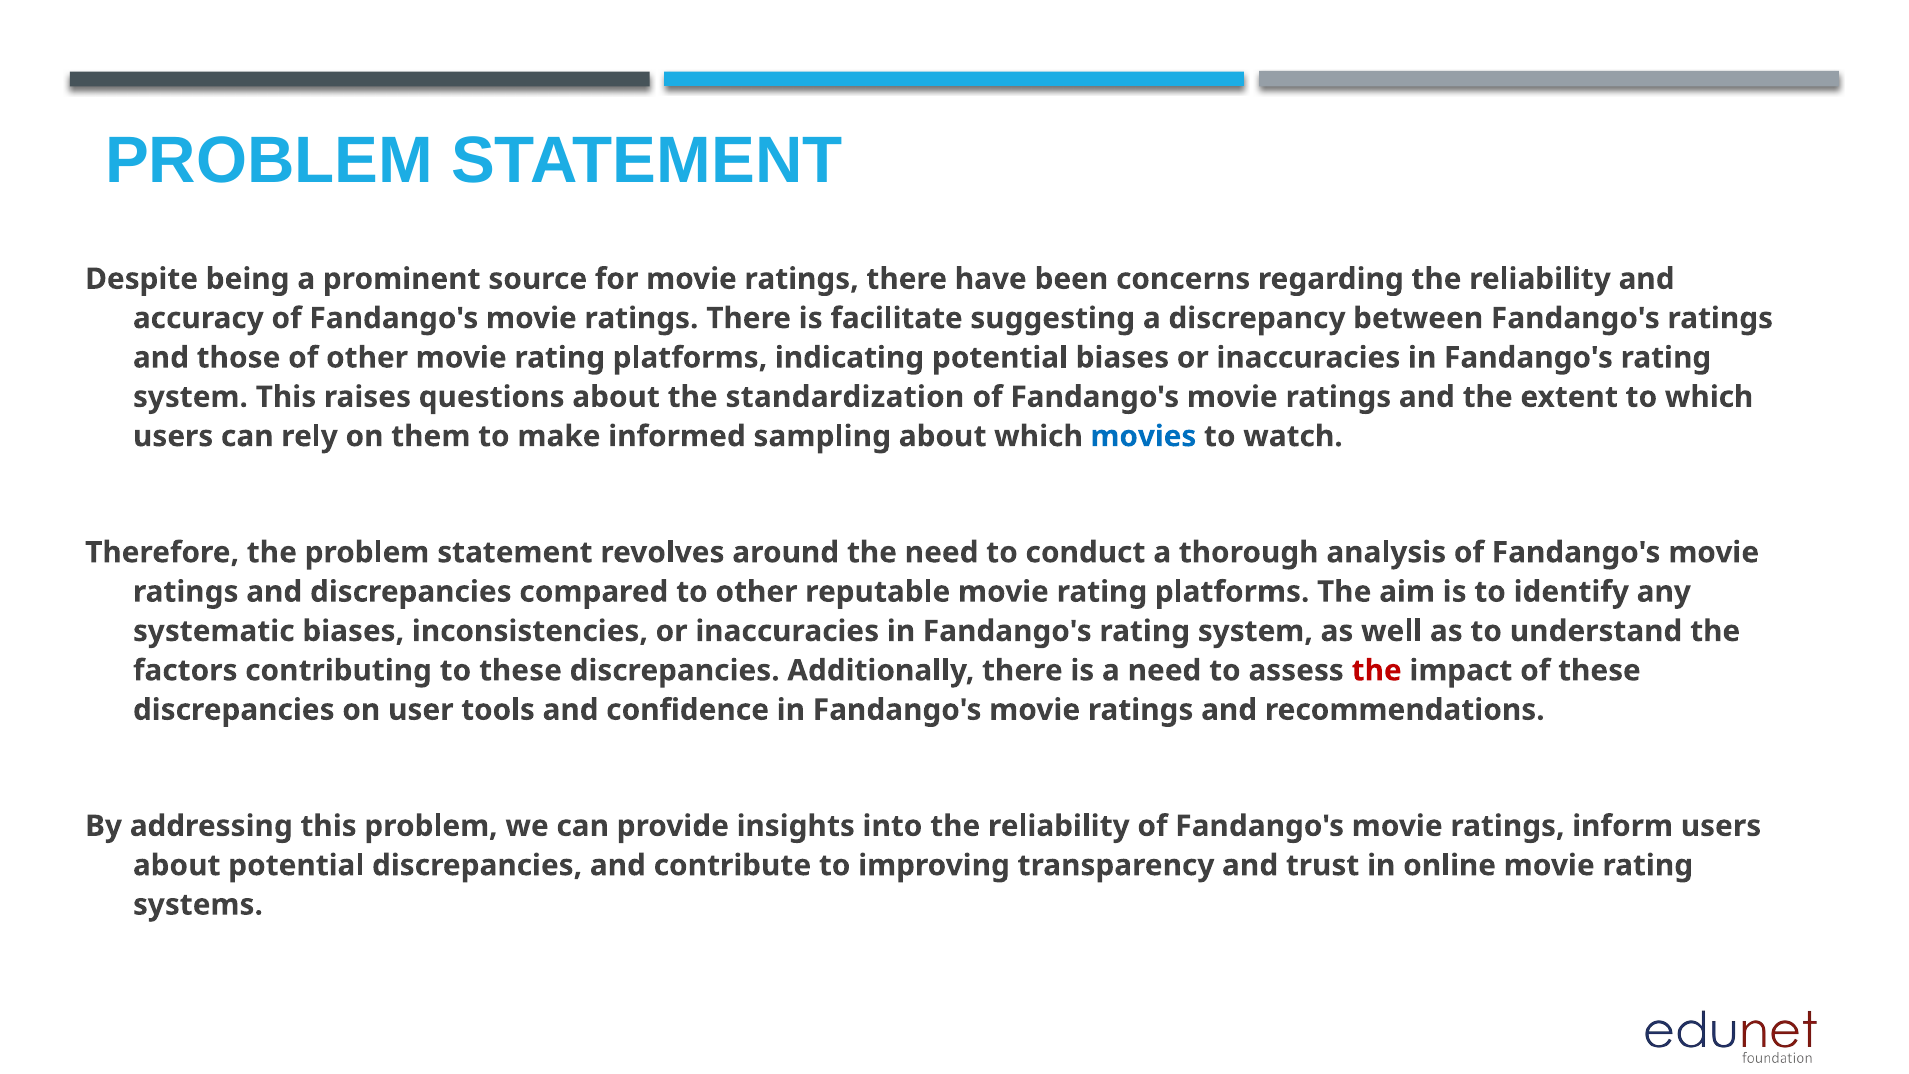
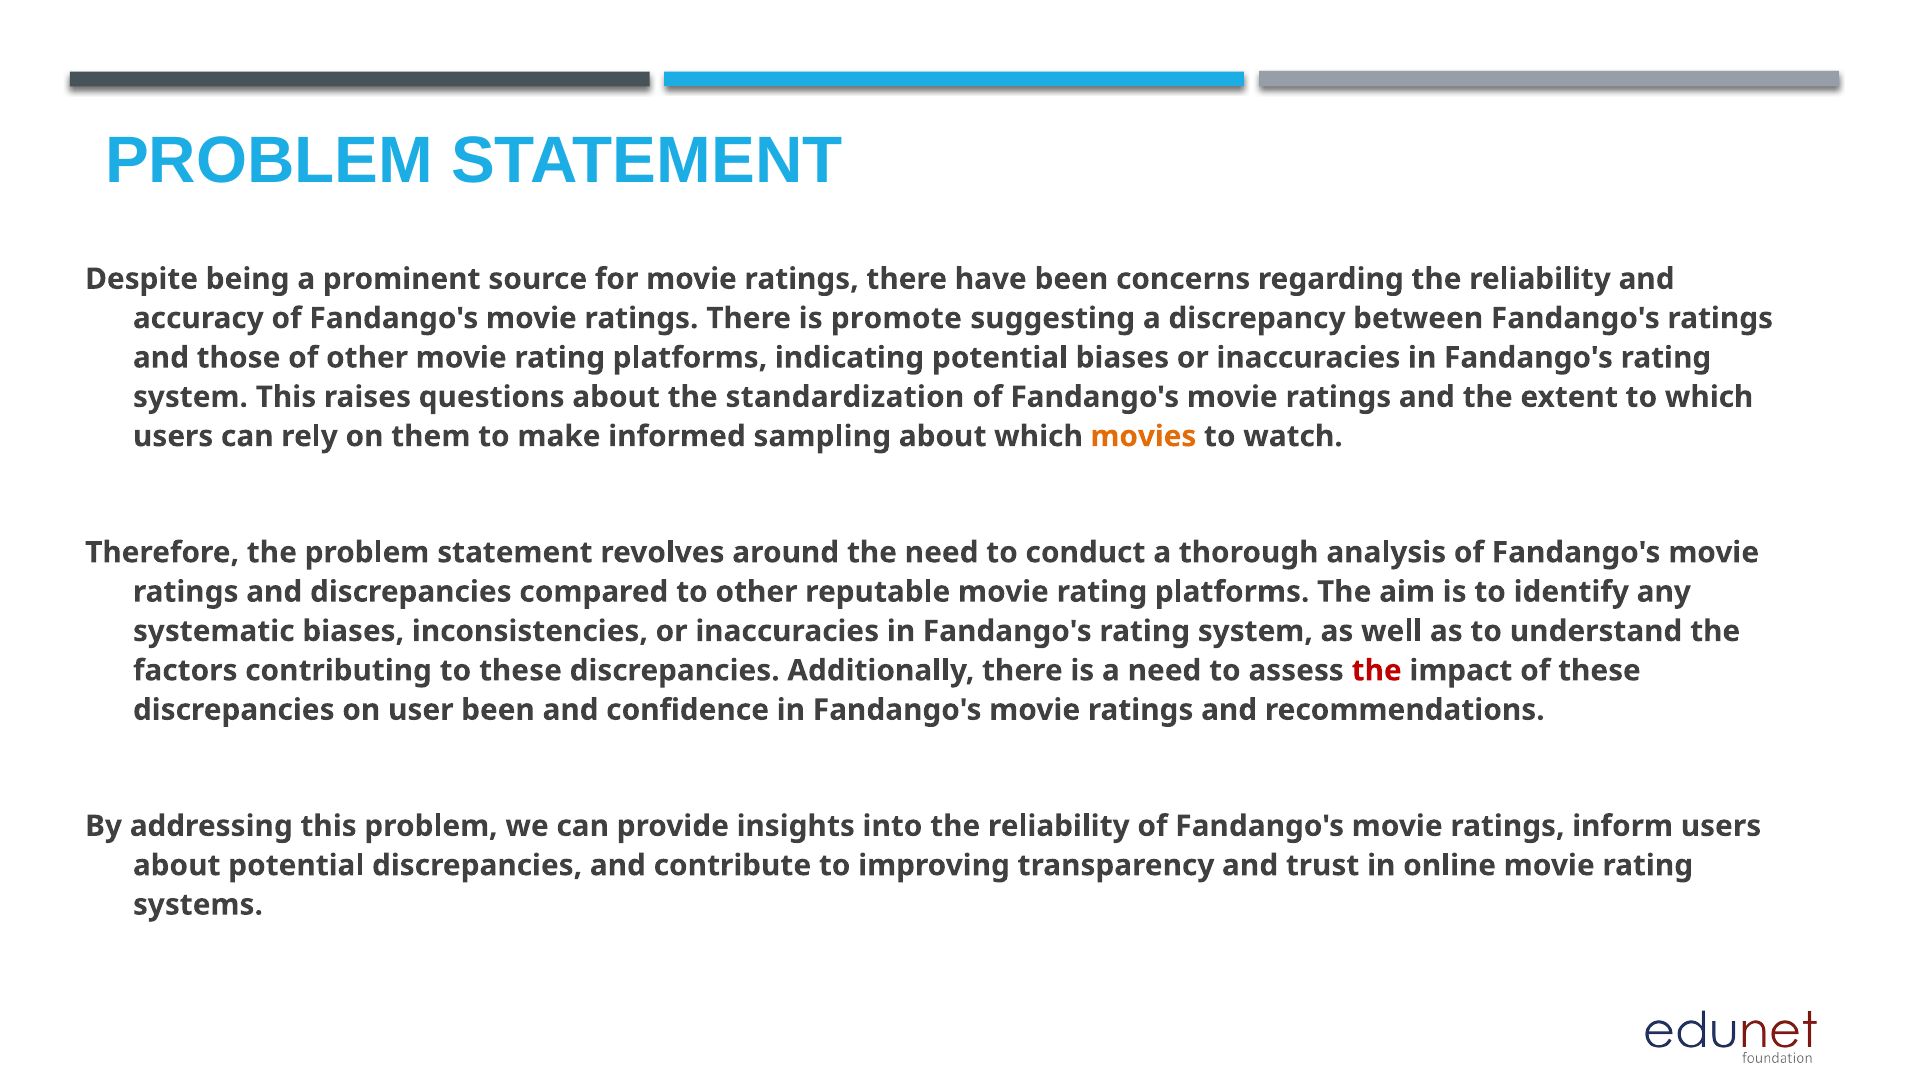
facilitate: facilitate -> promote (896, 318)
movies colour: blue -> orange (1143, 436)
user tools: tools -> been (498, 710)
